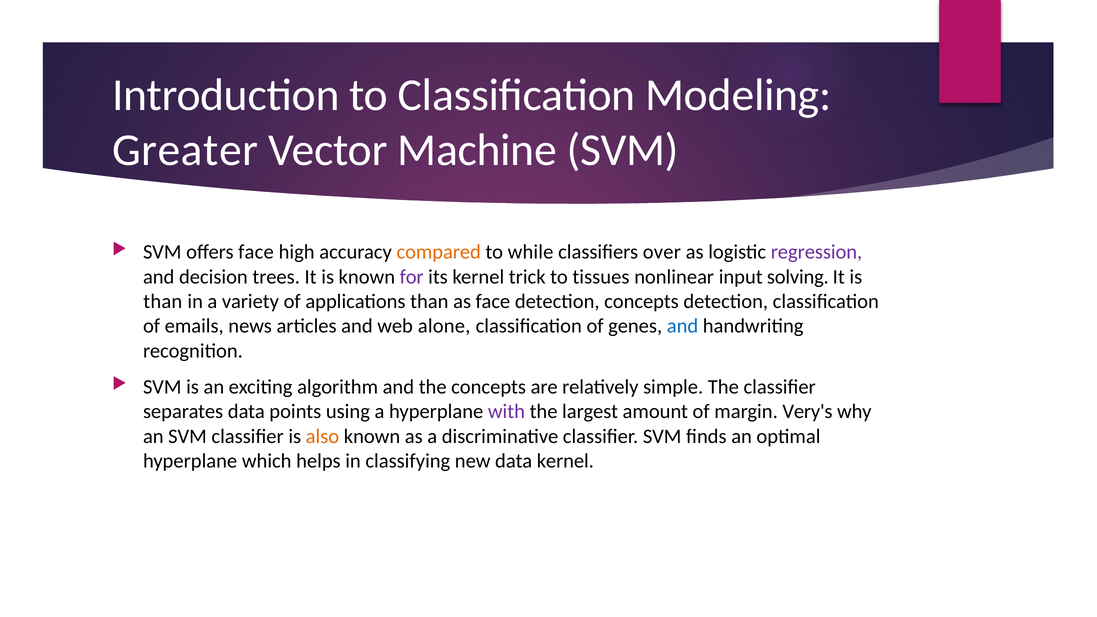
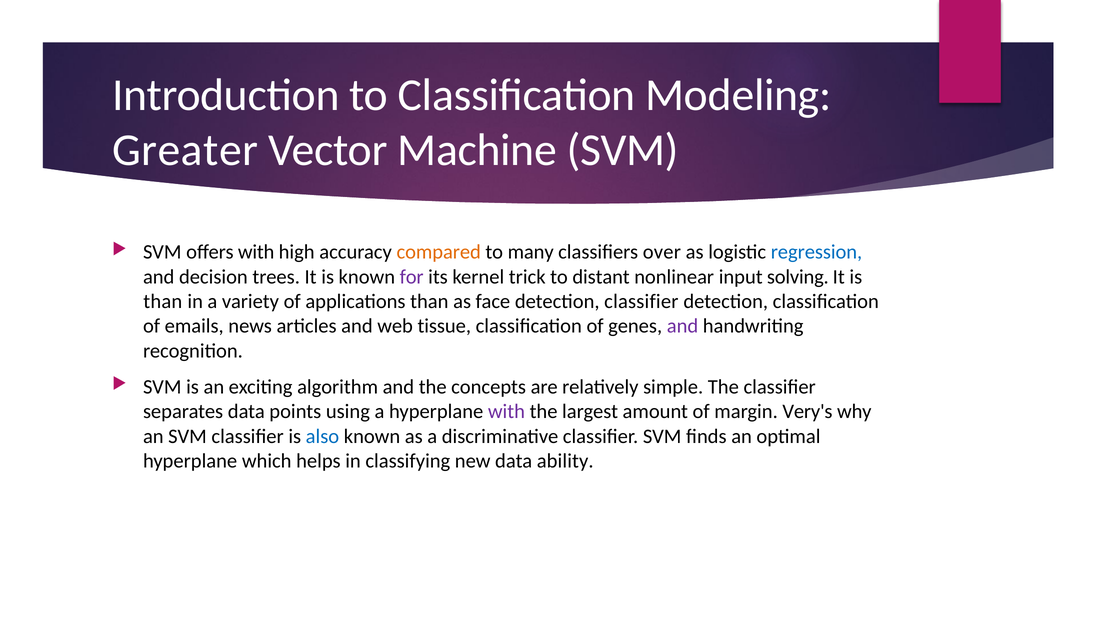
offers face: face -> with (256, 252)
while: while -> many (531, 252)
regression colour: purple -> blue (816, 252)
tissues: tissues -> distant (601, 277)
detection concepts: concepts -> classifier (641, 302)
alone: alone -> tissue (444, 326)
and colour: blue -> purple (683, 326)
also colour: orange -> blue (322, 436)
data kernel: kernel -> ability (565, 461)
